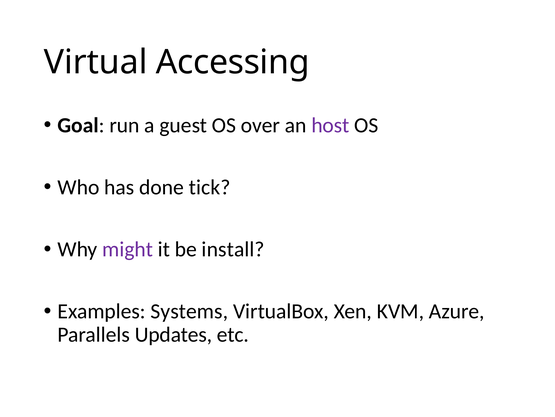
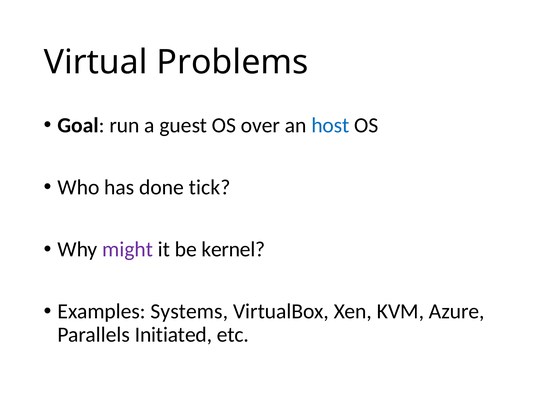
Accessing: Accessing -> Problems (233, 62)
host colour: purple -> blue (330, 125)
install: install -> kernel (233, 249)
Updates: Updates -> Initiated (173, 334)
